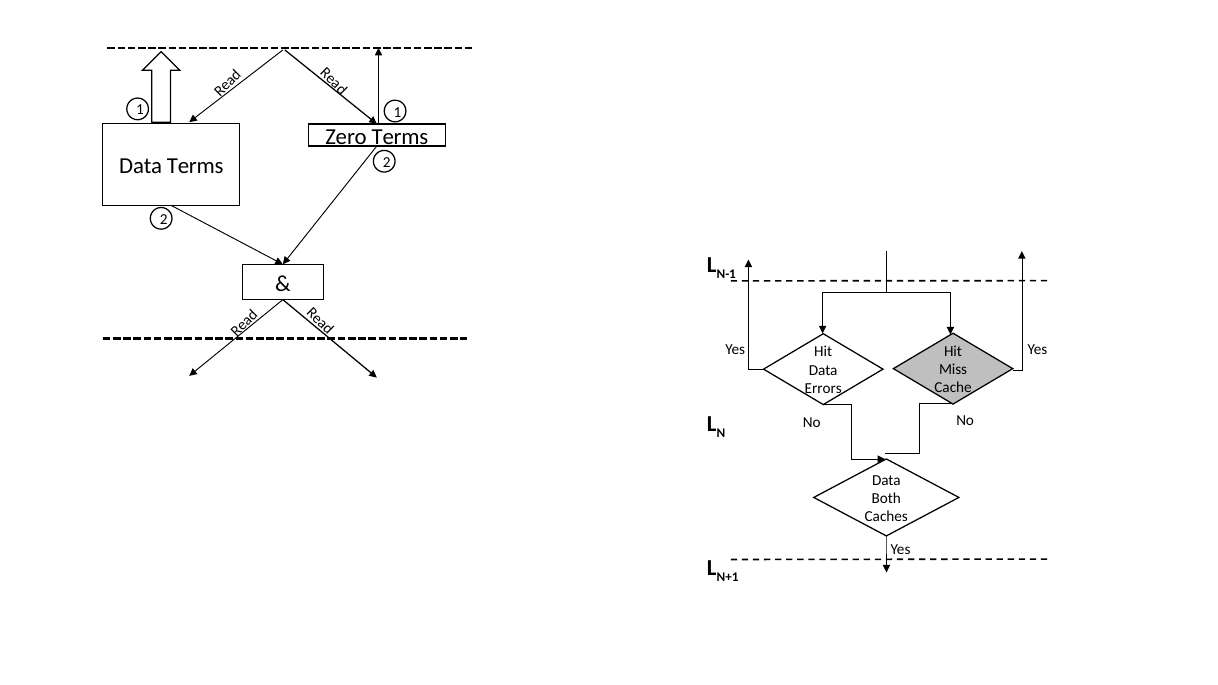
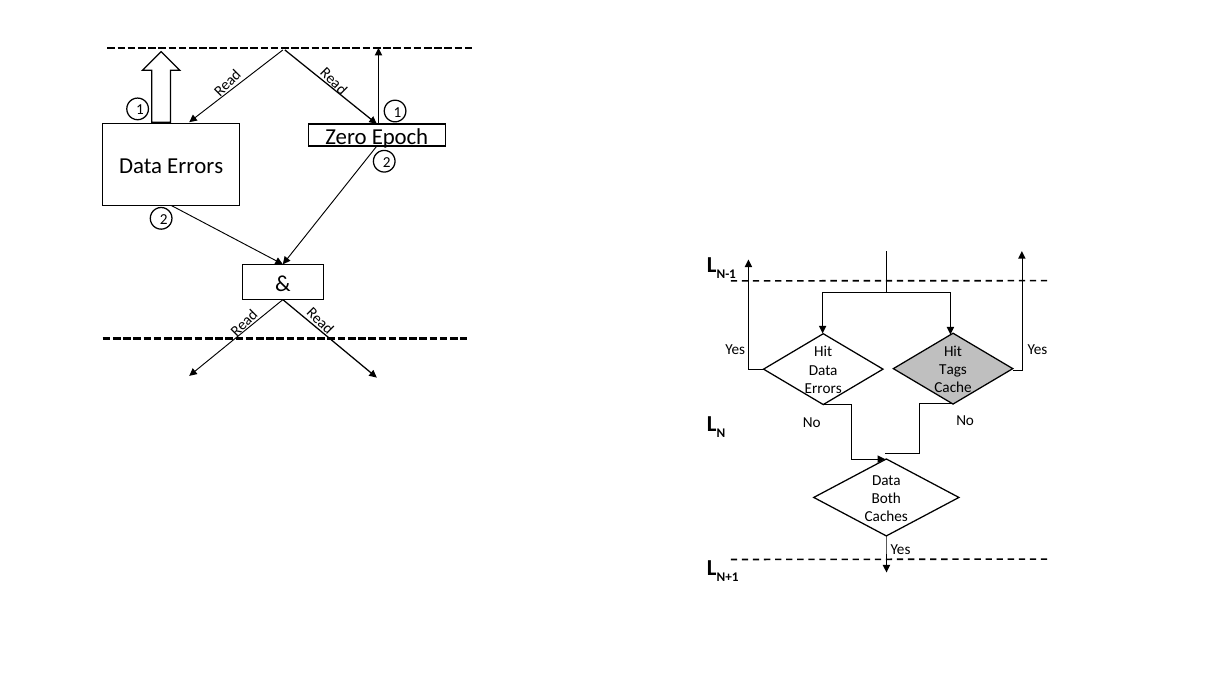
Zero Terms: Terms -> Epoch (400, 137)
Terms: Terms -> Errors (195, 166)
Miss: Miss -> Tags (953, 370)
